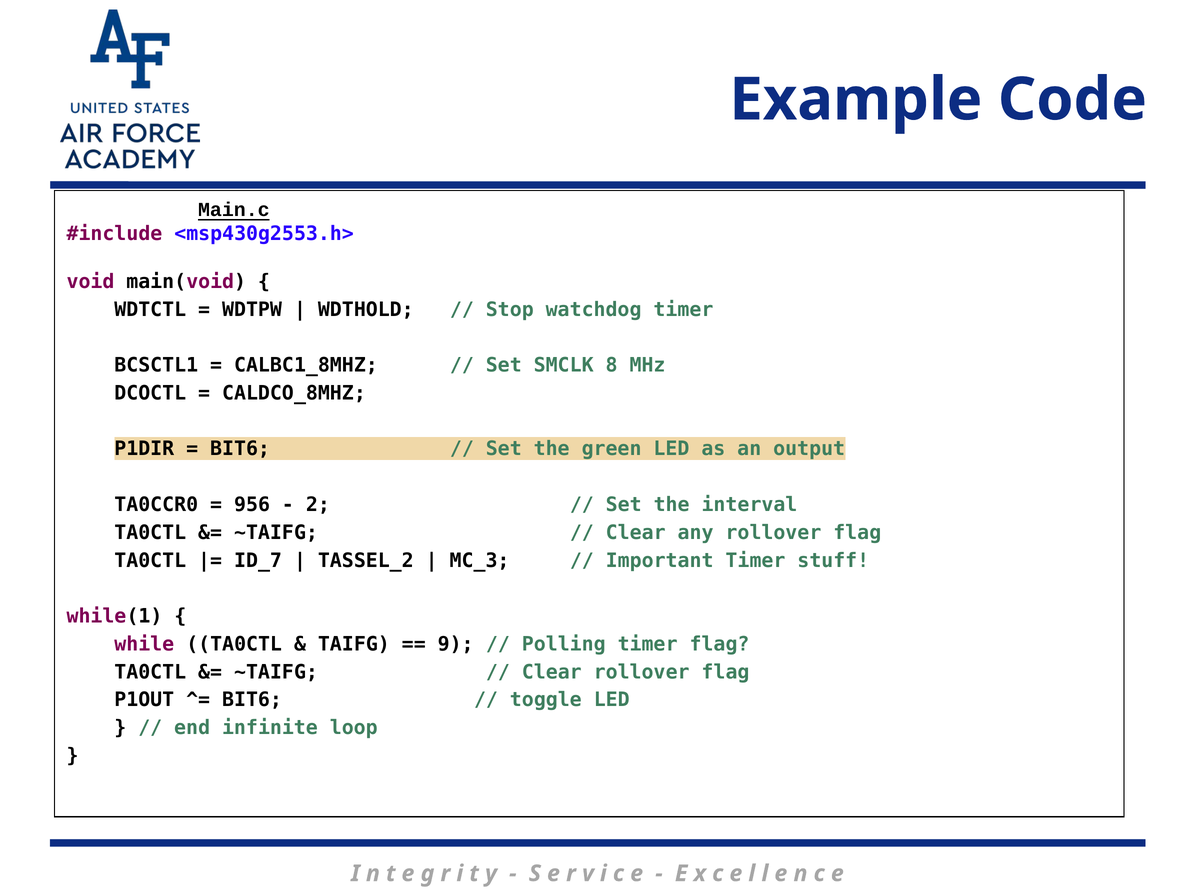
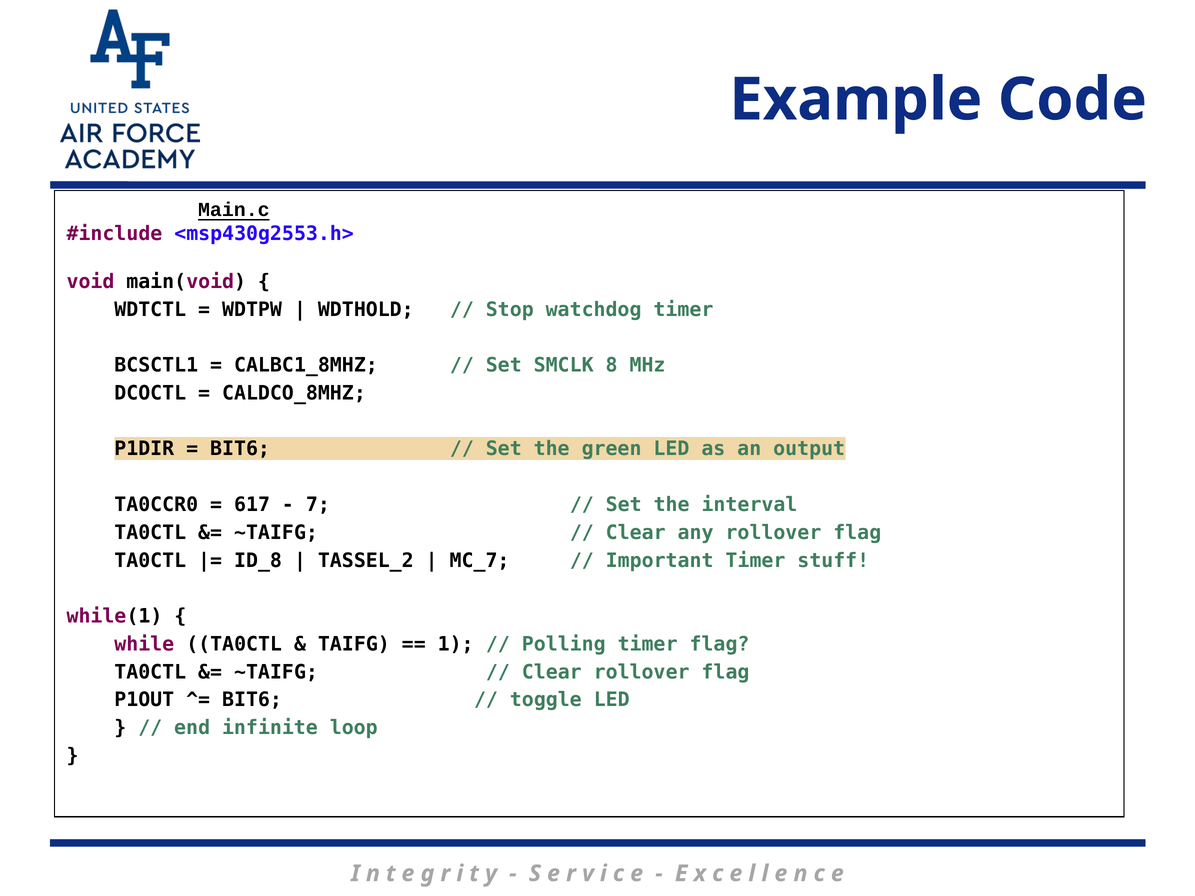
956: 956 -> 617 (252, 505)
2: 2 -> 7 (318, 505)
ID_7: ID_7 -> ID_8 (258, 561)
MC_3: MC_3 -> MC_7 (480, 561)
9: 9 -> 1 (456, 644)
